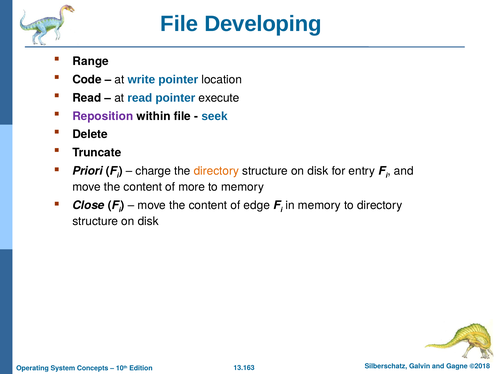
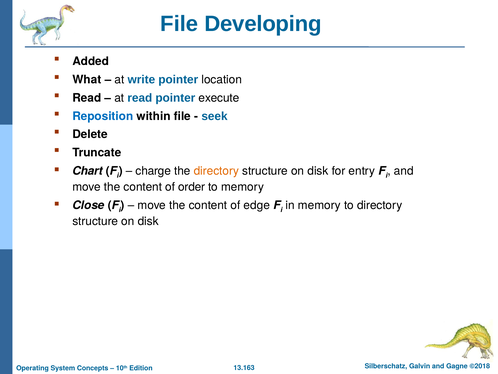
Range: Range -> Added (91, 61)
Code: Code -> What (87, 80)
Reposition colour: purple -> blue (103, 116)
Priori: Priori -> Chart (88, 171)
more: more -> order (192, 187)
